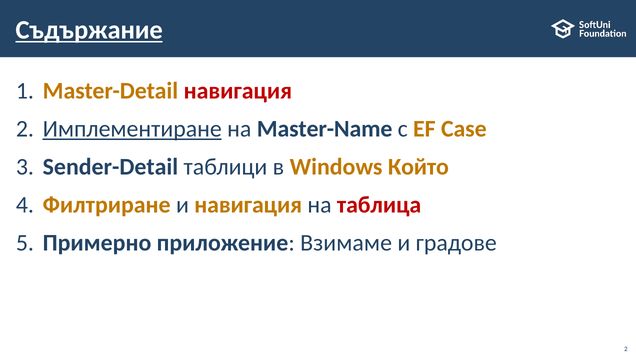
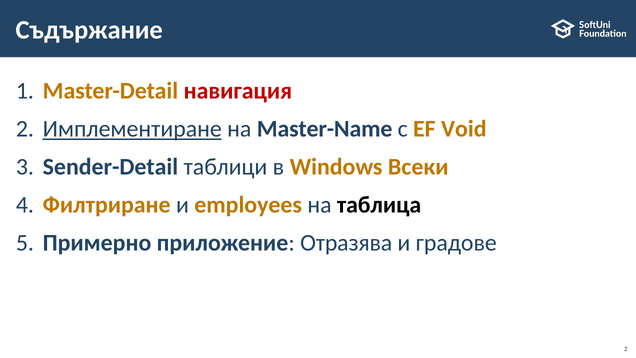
Съдържание underline: present -> none (89, 30)
Case: Case -> Void (464, 129)
Който: Който -> Всеки (418, 167)
и навигация: навигация -> employees (248, 205)
таблица colour: red -> black (379, 205)
Взимаме: Взимаме -> Отразява (346, 243)
